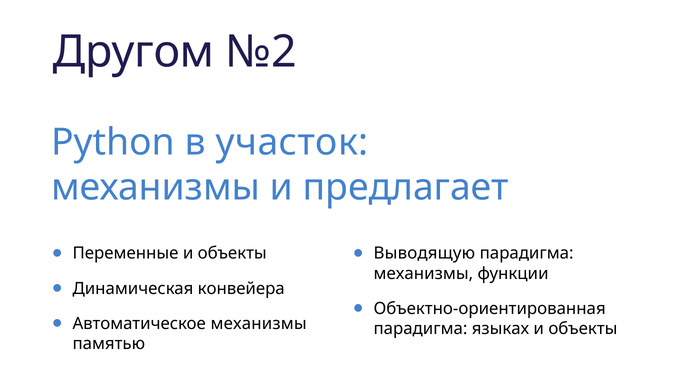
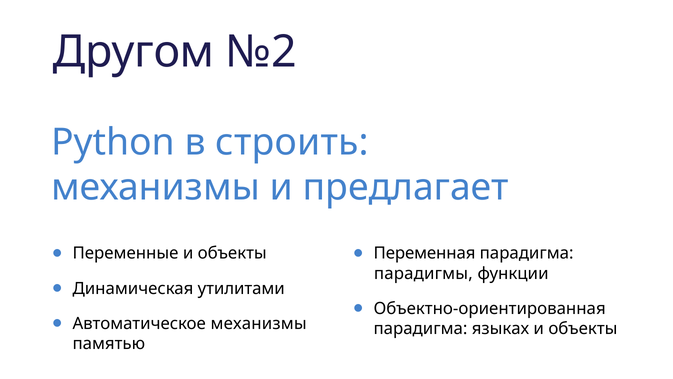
участок: участок -> строить (292, 142)
Выводящую: Выводящую -> Переменная (425, 253)
механизмы: механизмы -> парадигмы (423, 273)
конвейера: конвейера -> утилитами (241, 288)
